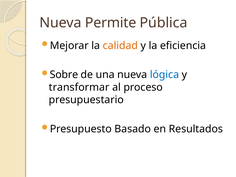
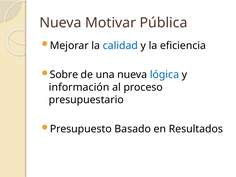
Permite: Permite -> Motivar (111, 23)
calidad colour: orange -> blue (120, 46)
transformar: transformar -> información (79, 87)
